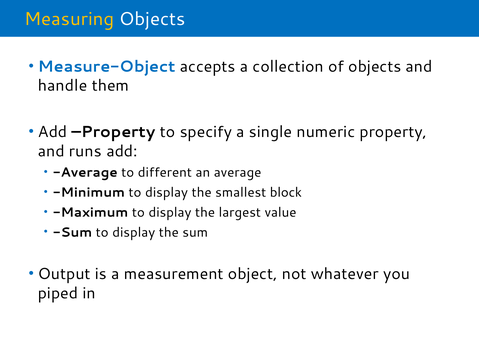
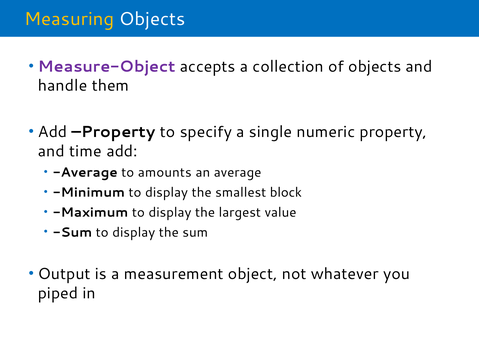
Measure-Object colour: blue -> purple (107, 67)
runs: runs -> time (85, 151)
different: different -> amounts (165, 173)
